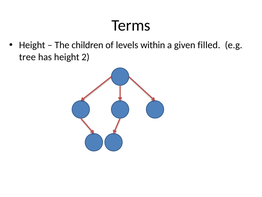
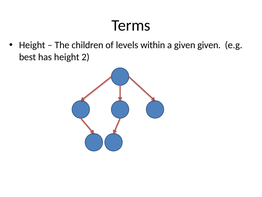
given filled: filled -> given (209, 45)
tree: tree -> best (27, 57)
